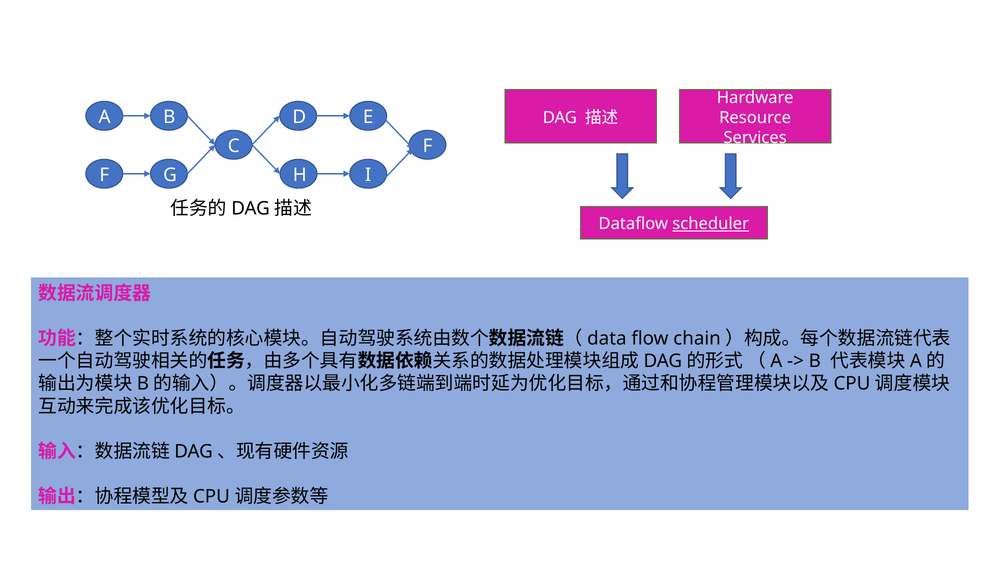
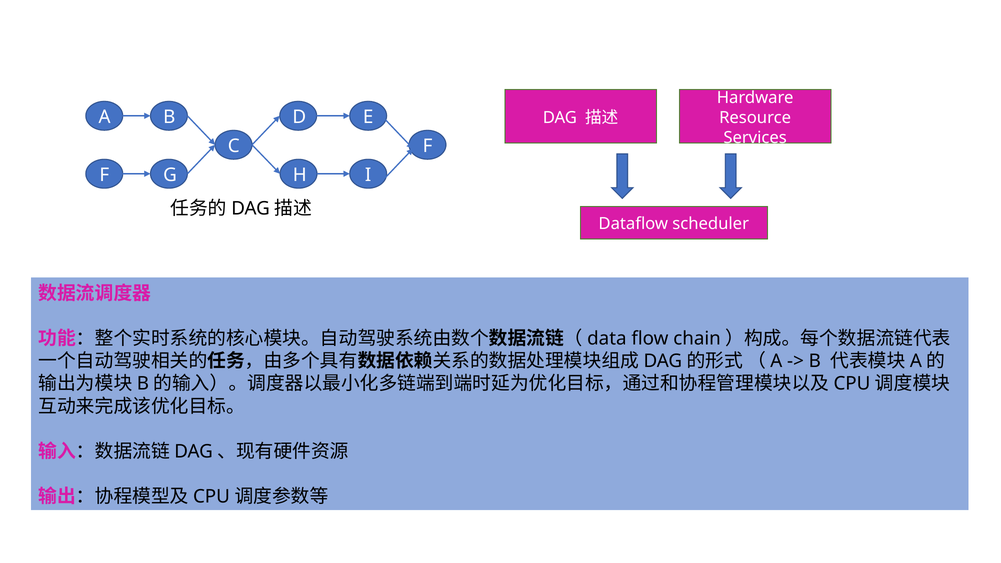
scheduler underline: present -> none (711, 224)
